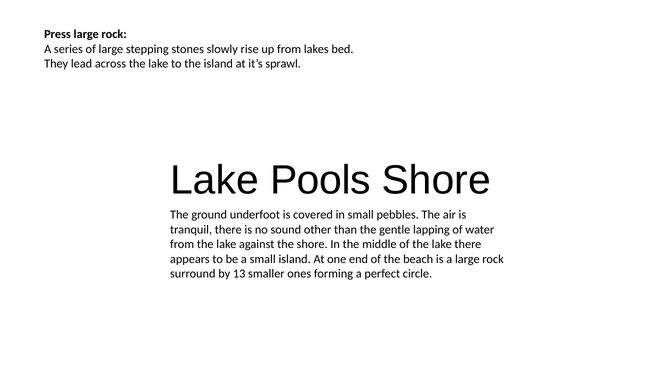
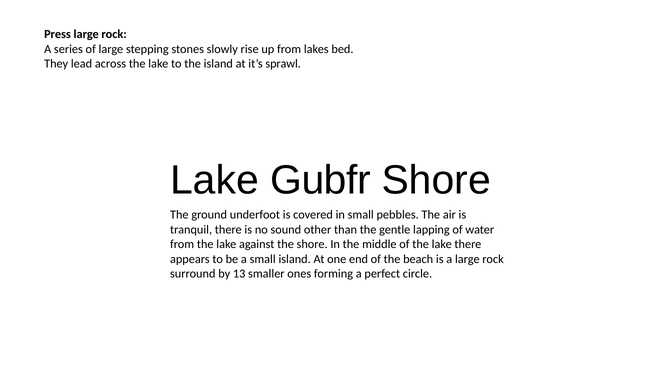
Pools: Pools -> Gubfr (320, 181)
